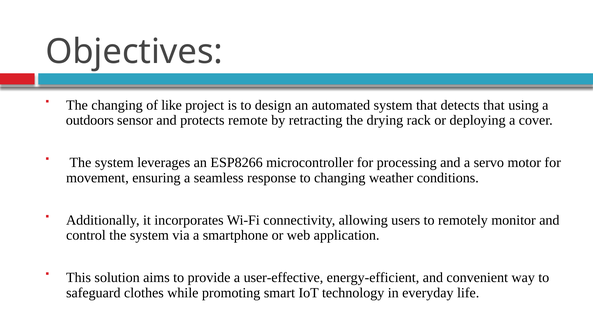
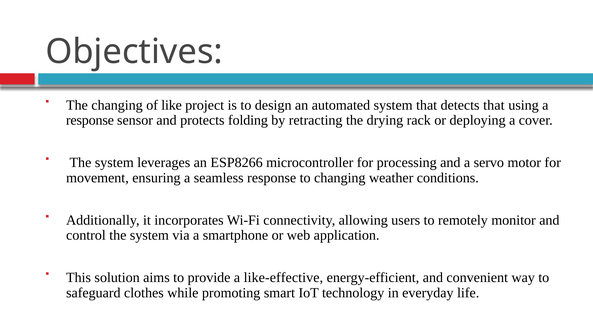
outdoors: outdoors -> response (90, 120)
remote: remote -> folding (248, 120)
user-effective: user-effective -> like-effective (283, 277)
